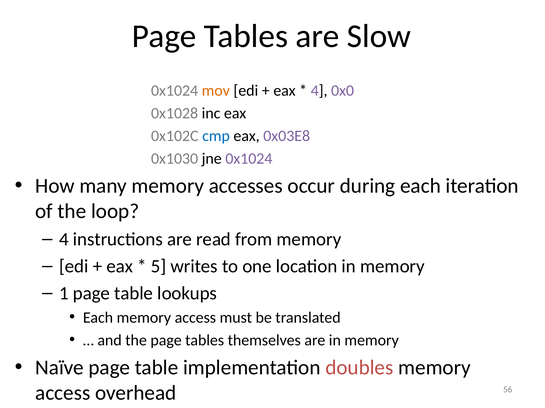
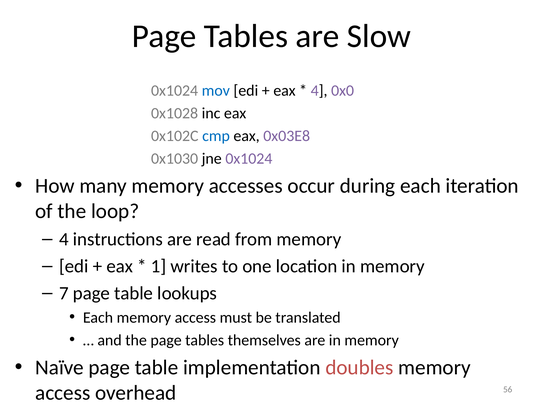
mov colour: orange -> blue (216, 91)
5: 5 -> 1 (159, 267)
1: 1 -> 7 (64, 294)
